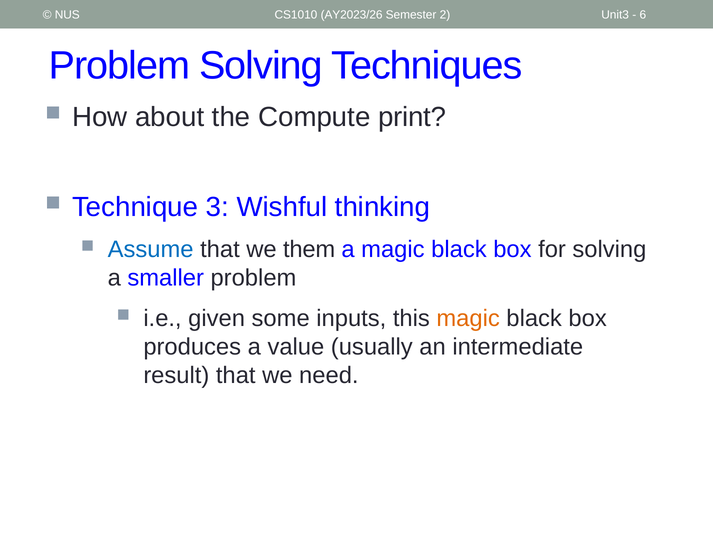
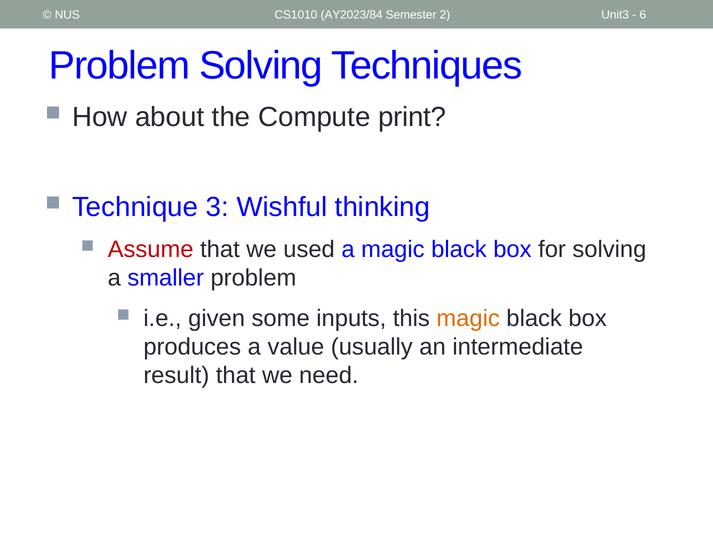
AY2023/26: AY2023/26 -> AY2023/84 (352, 15)
Assume colour: blue -> red (151, 250)
them: them -> used (309, 250)
